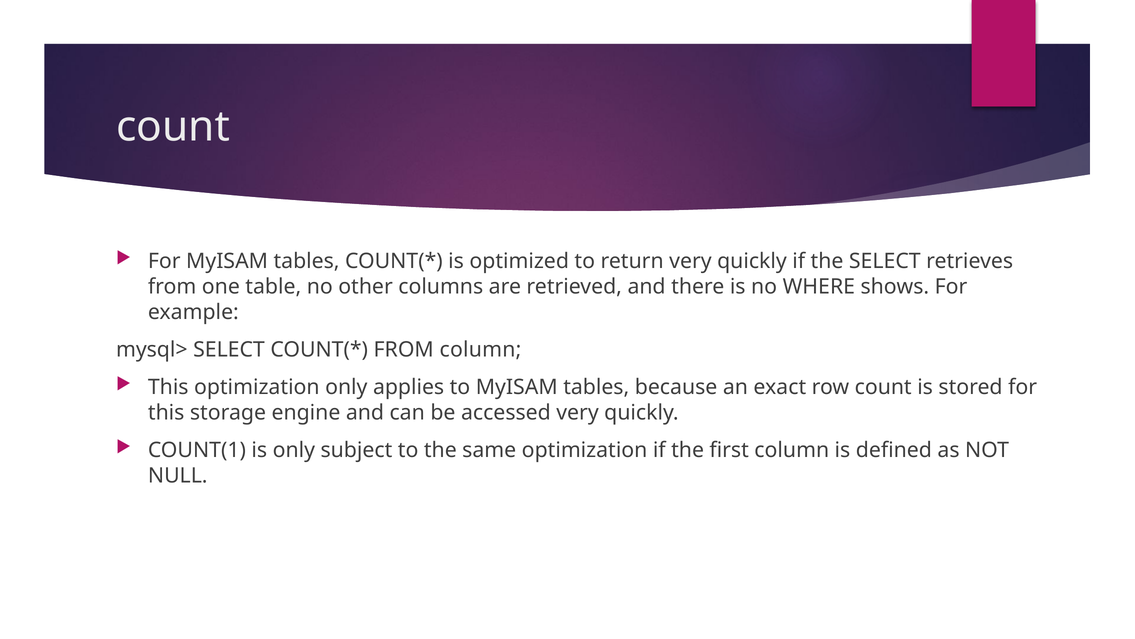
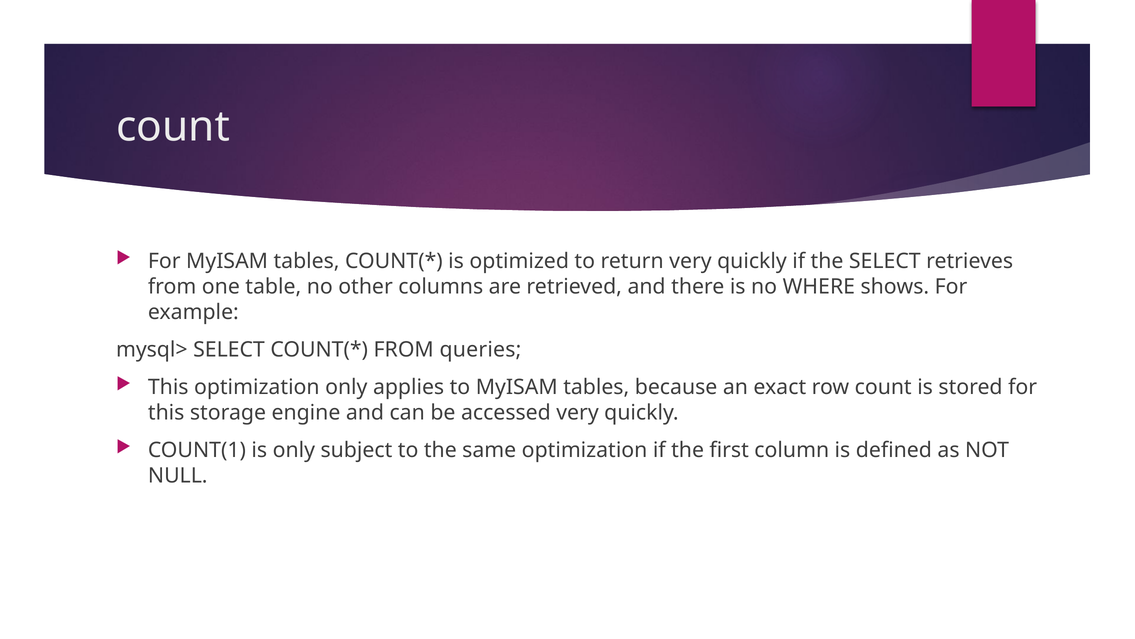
FROM column: column -> queries (480, 349)
